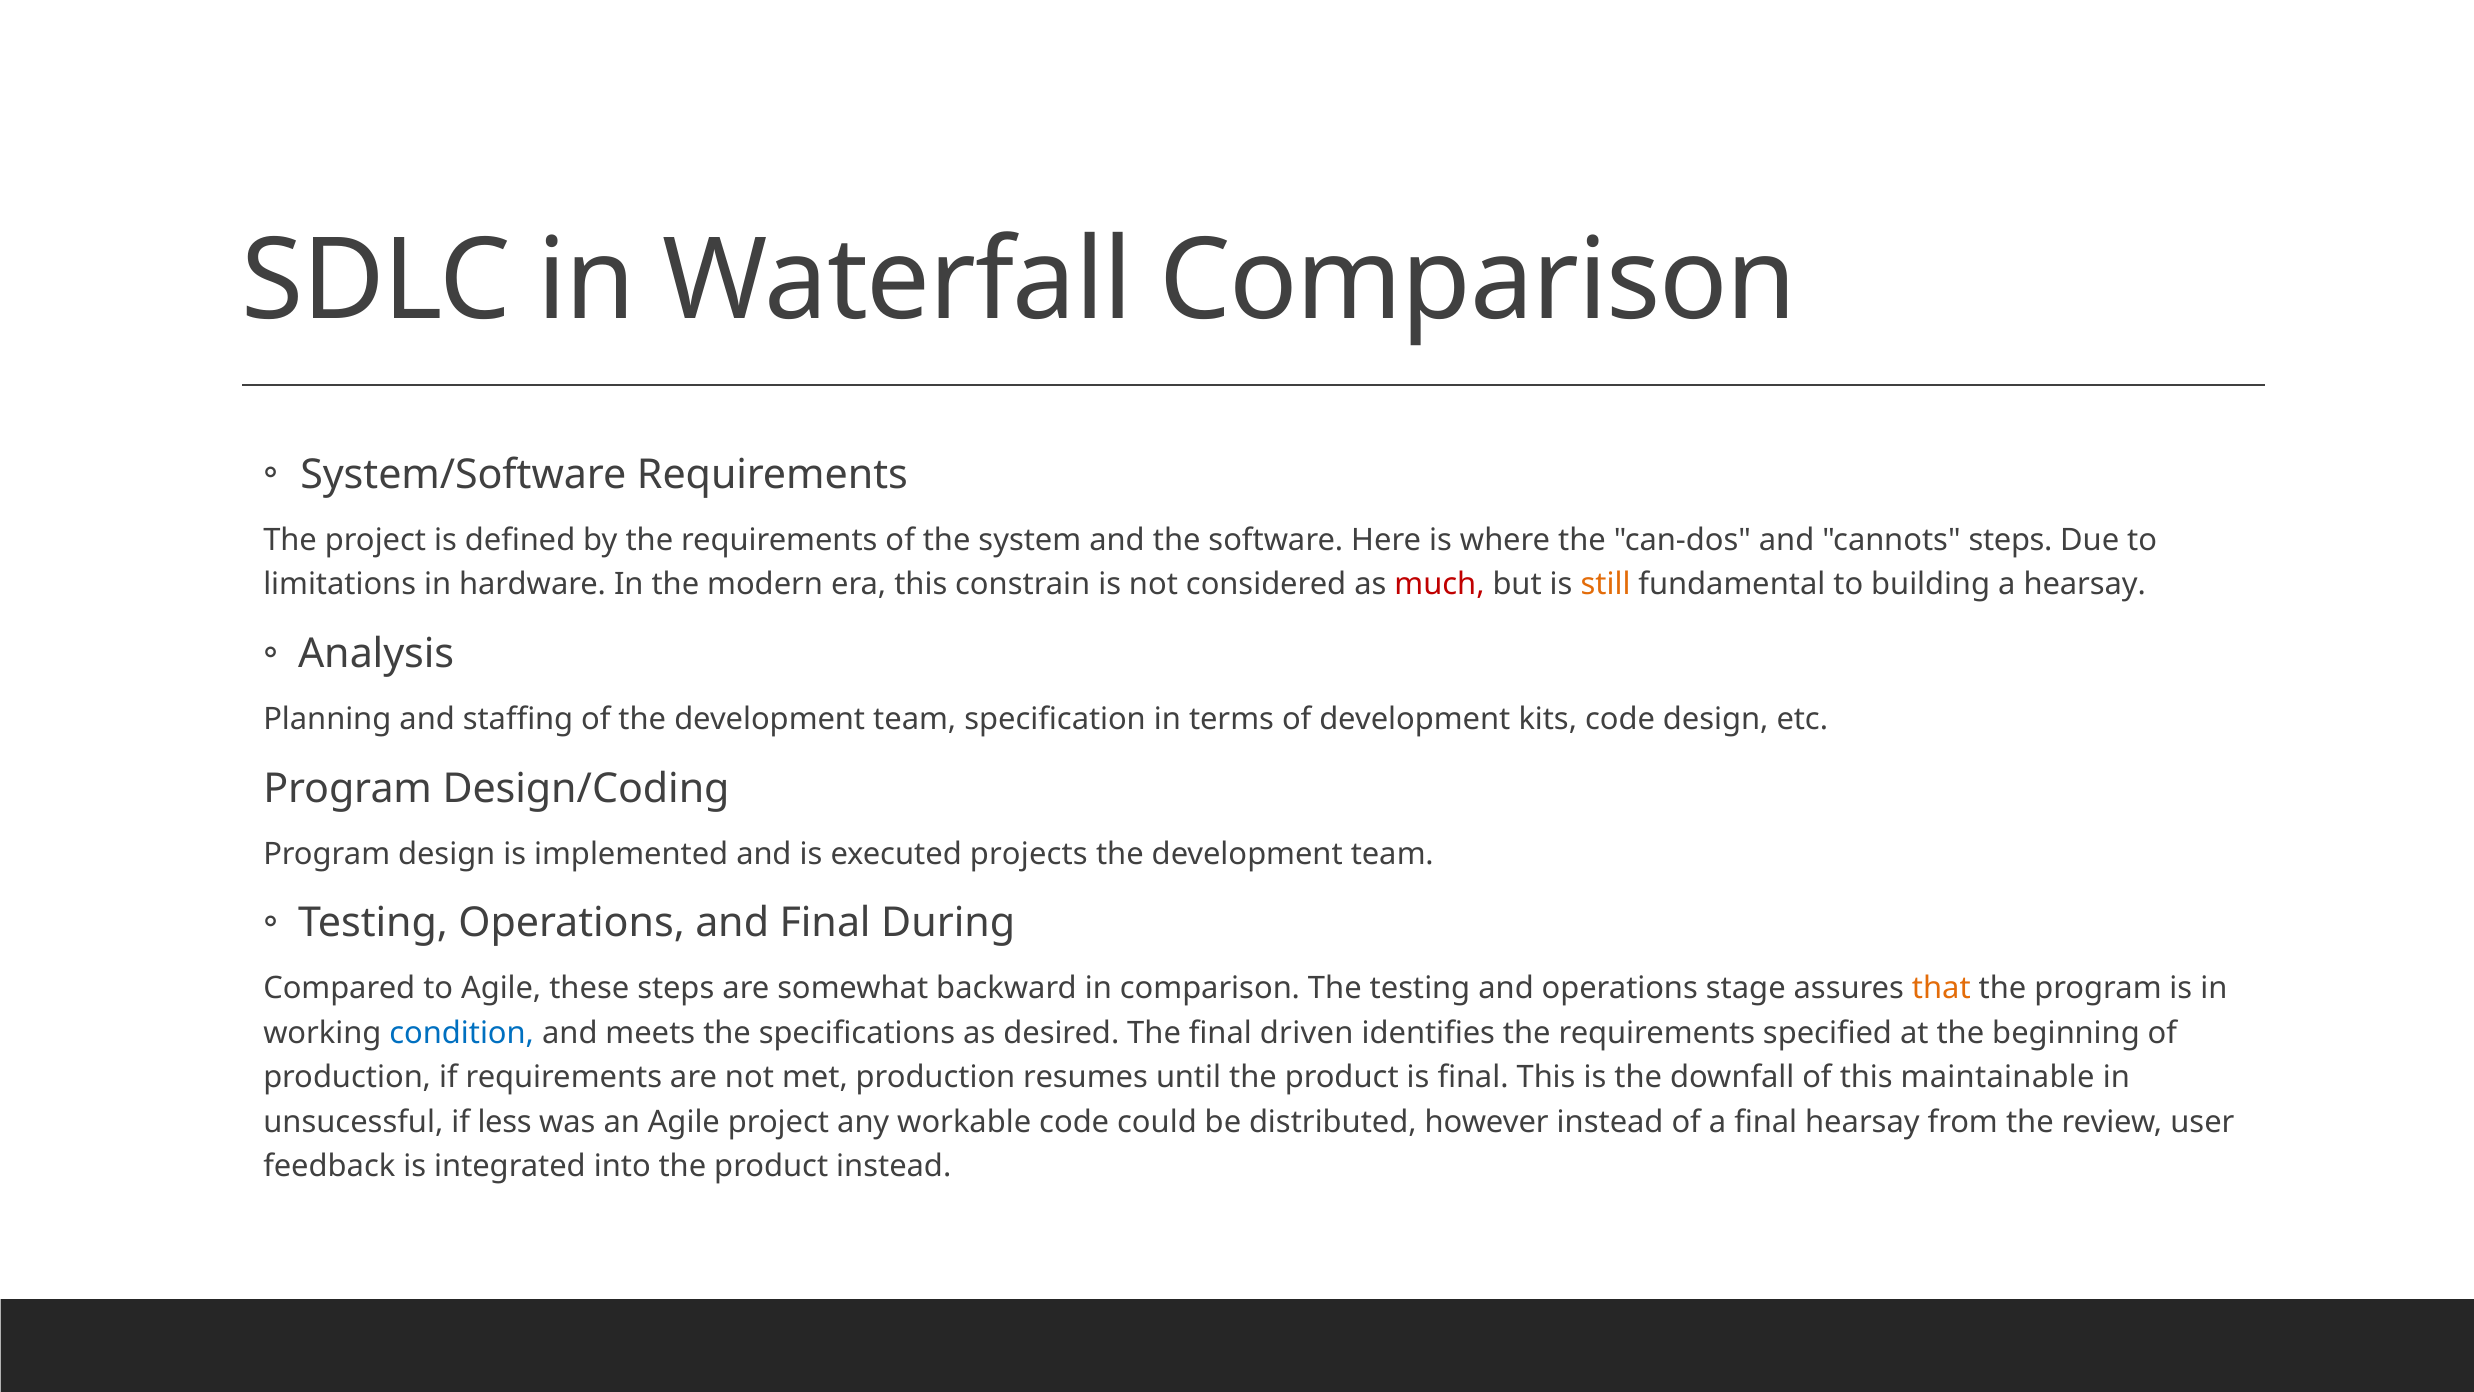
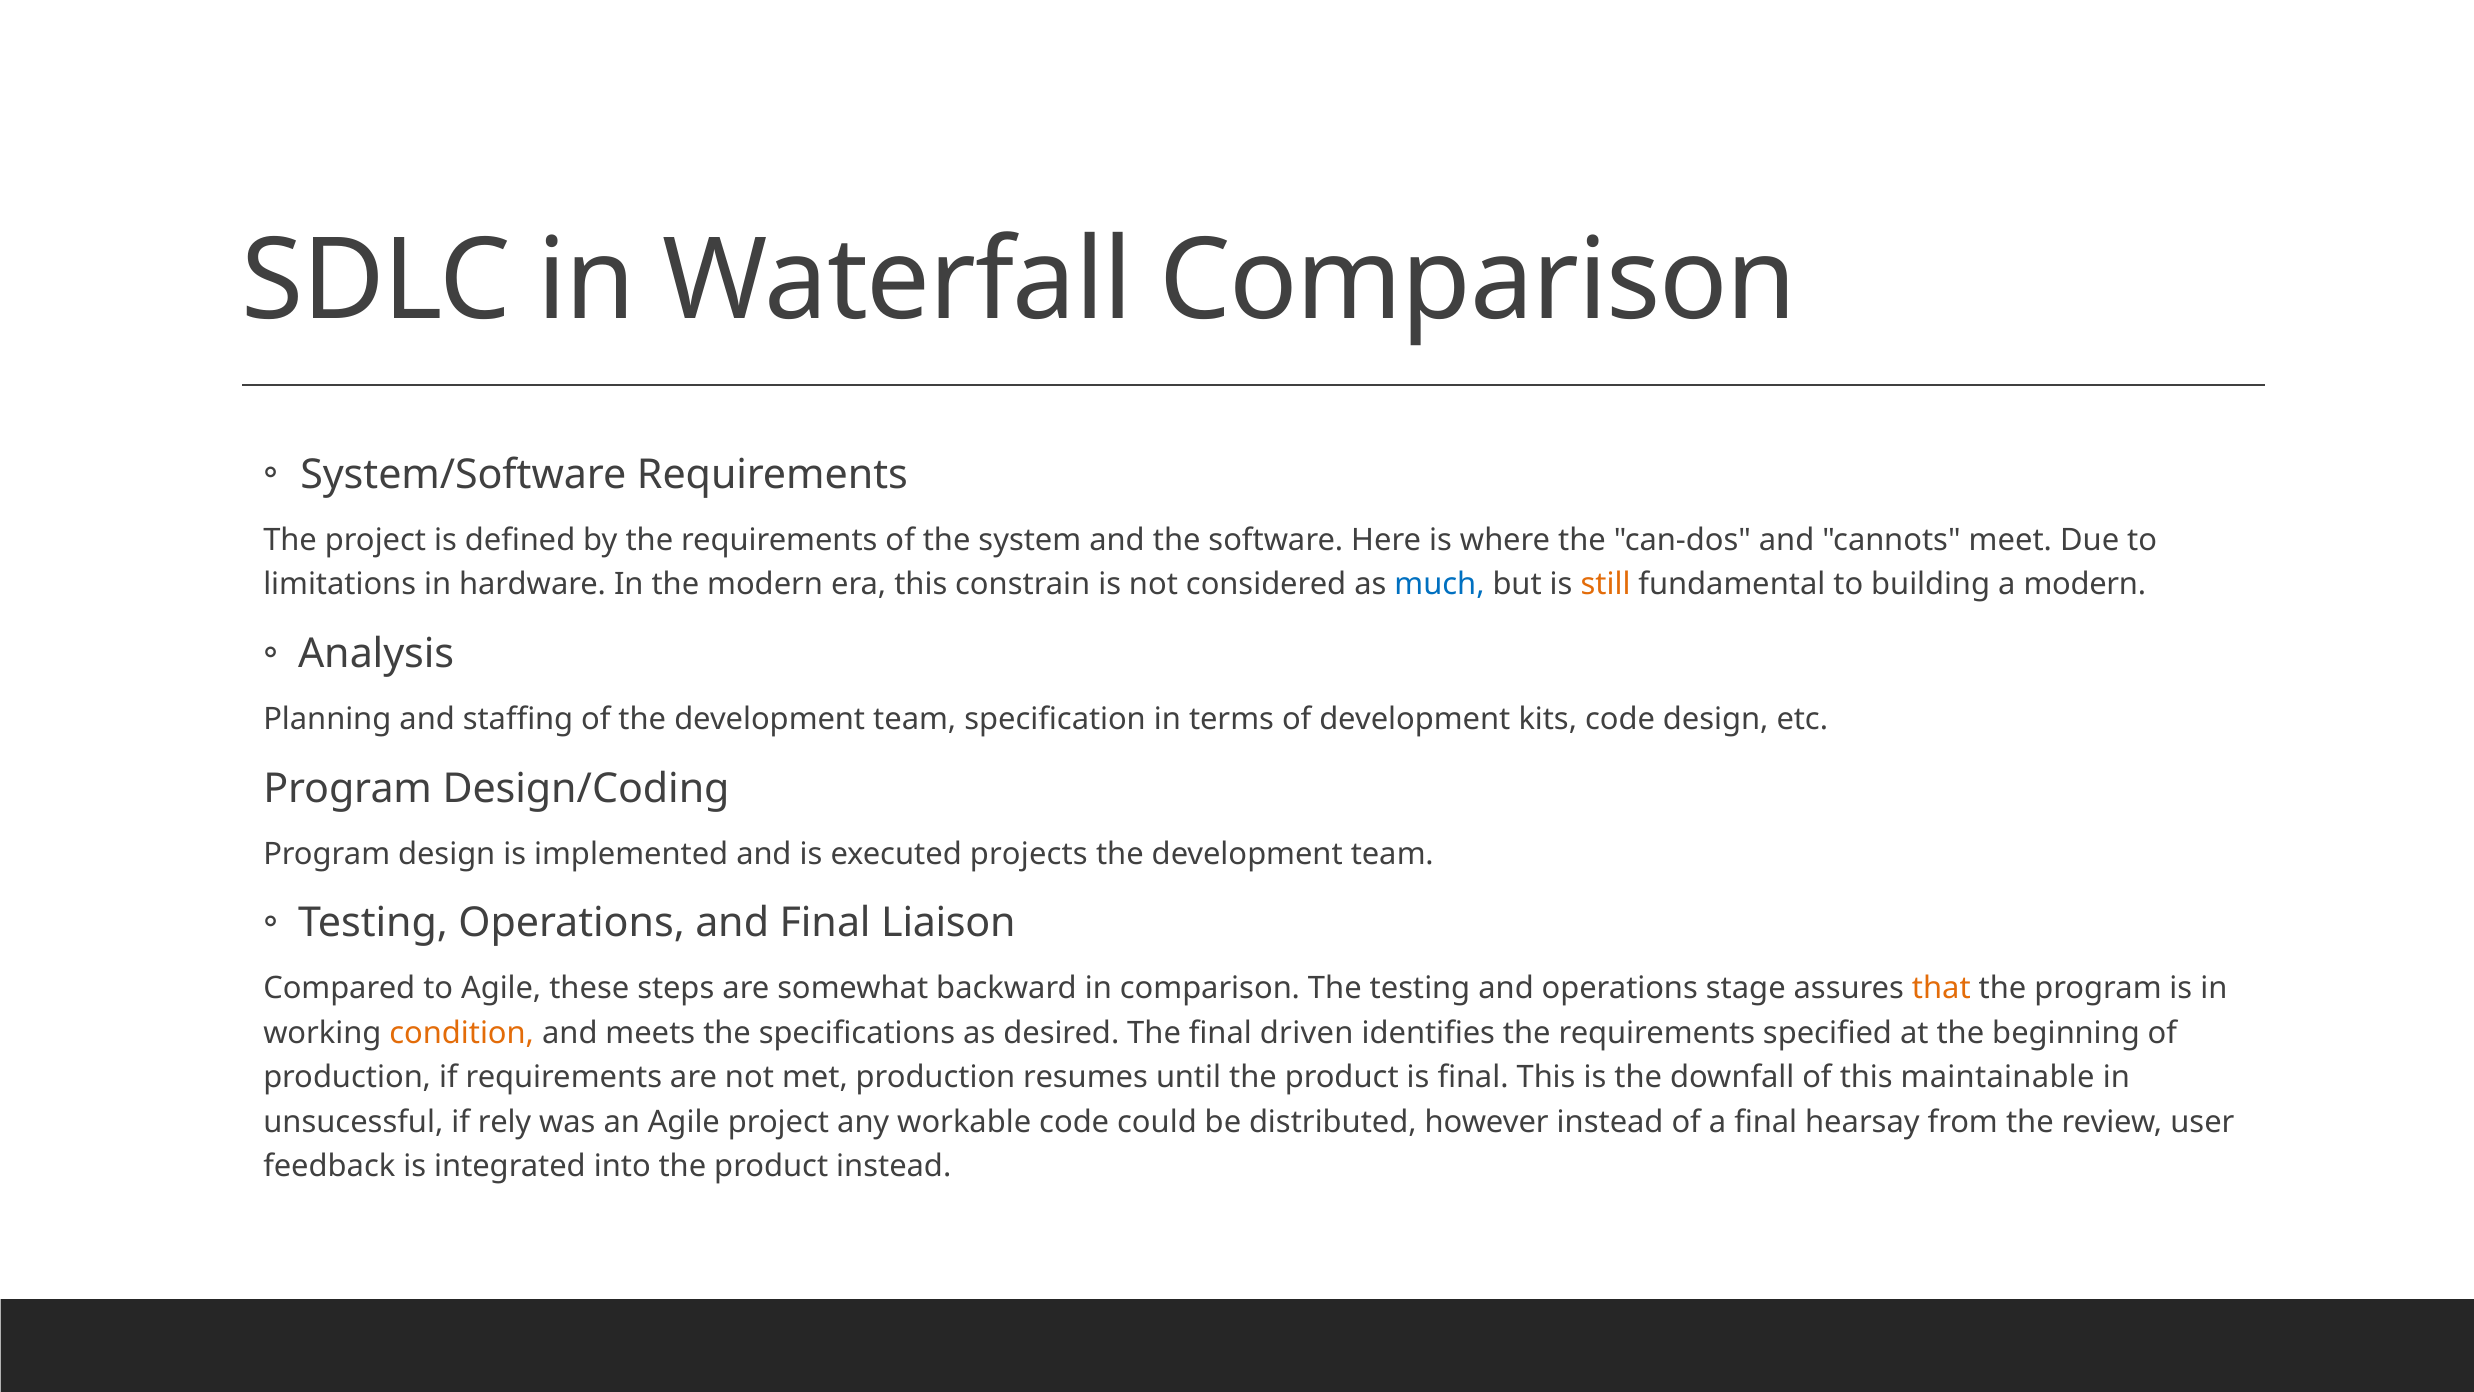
cannots steps: steps -> meet (2010, 540)
much colour: red -> blue (1440, 584)
a hearsay: hearsay -> modern (2085, 584)
During: During -> Liaison (948, 923)
condition colour: blue -> orange (462, 1033)
less: less -> rely (505, 1122)
